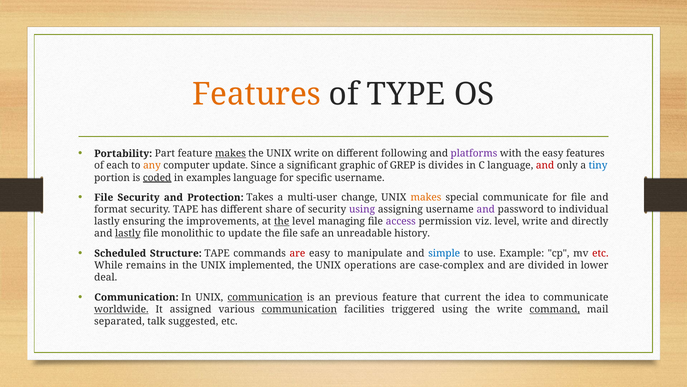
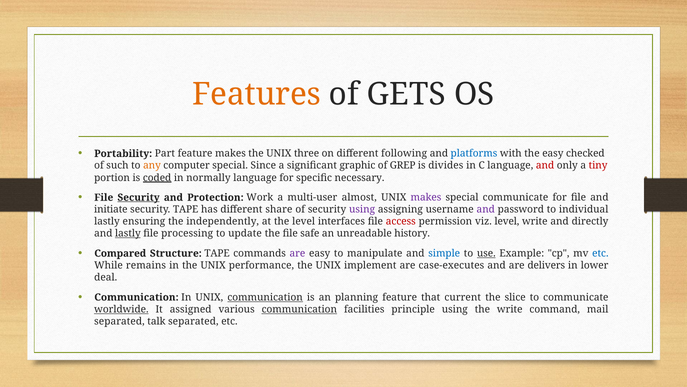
TYPE: TYPE -> GETS (406, 94)
makes underline: present -> none (230, 153)
UNIX write: write -> three (307, 153)
platforms colour: purple -> blue (474, 153)
easy features: features -> checked (585, 153)
each: each -> such (117, 165)
computer update: update -> special (230, 165)
tiny colour: blue -> red (598, 165)
examples: examples -> normally (208, 177)
specific username: username -> necessary (360, 177)
Security underline: none -> present (139, 197)
Takes: Takes -> Work (260, 197)
change: change -> almost (359, 197)
makes colour: orange -> purple (426, 197)
format: format -> initiate (111, 209)
improvements: improvements -> independently (223, 221)
the underline: present -> none (282, 221)
managing: managing -> interfaces (341, 221)
access colour: purple -> red (401, 221)
monolithic: monolithic -> processing (187, 233)
Scheduled: Scheduled -> Compared (120, 253)
are colour: red -> purple (297, 253)
use underline: none -> present (486, 253)
etc colour: red -> blue (600, 253)
implemented: implemented -> performance (261, 265)
operations: operations -> implement (370, 265)
case-complex: case-complex -> case-executes (451, 265)
divided: divided -> delivers (546, 265)
previous: previous -> planning (357, 297)
idea: idea -> slice (515, 297)
triggered: triggered -> principle (413, 309)
command underline: present -> none (555, 309)
talk suggested: suggested -> separated (193, 321)
